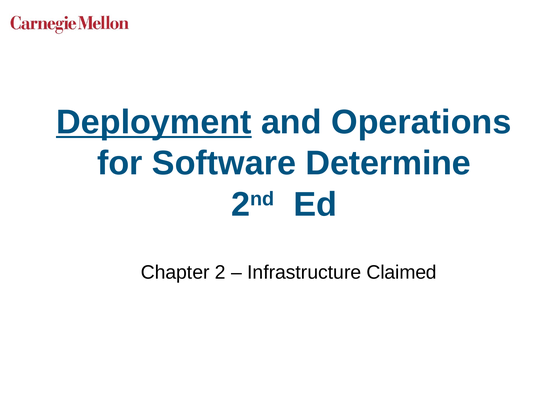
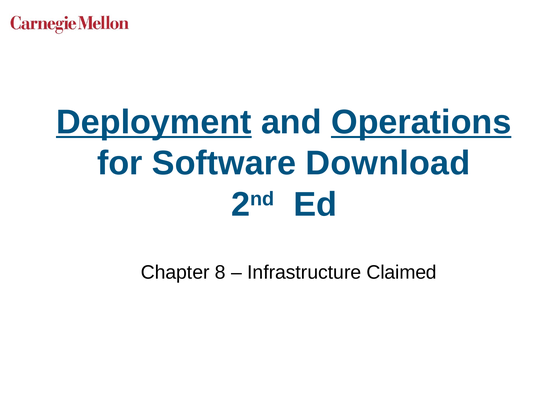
Operations underline: none -> present (421, 122)
Determine: Determine -> Download (388, 163)
2: 2 -> 8 (220, 272)
